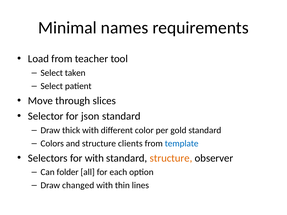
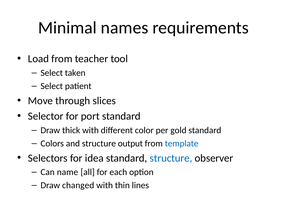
json: json -> port (90, 116)
clients: clients -> output (130, 144)
for with: with -> idea (94, 158)
structure colour: orange -> blue (171, 158)
folder: folder -> name (68, 172)
